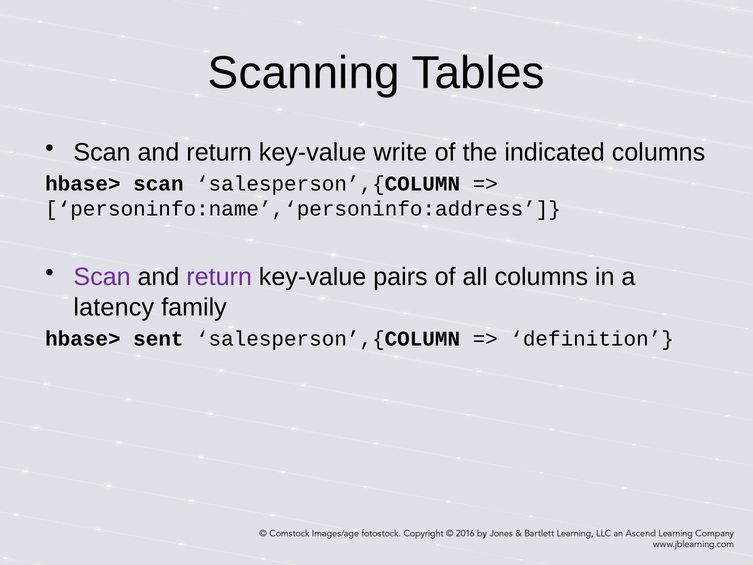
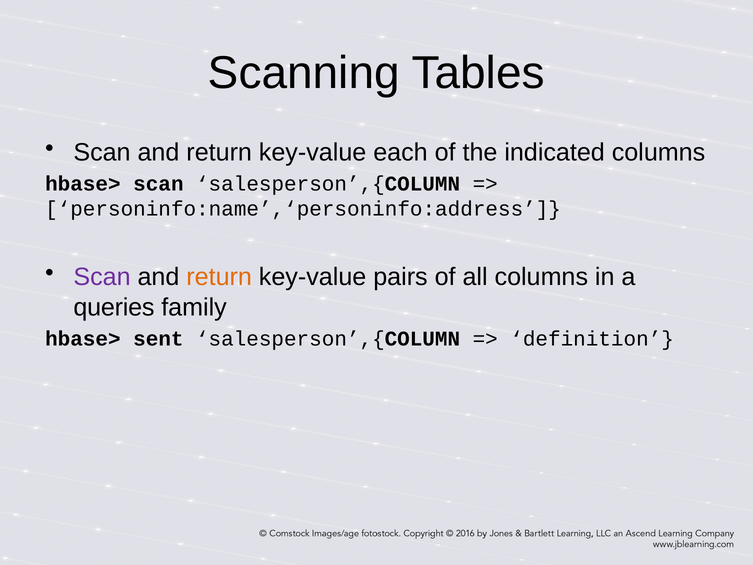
write: write -> each (400, 152)
return colour: purple -> orange (219, 277)
latency: latency -> queries (114, 307)
